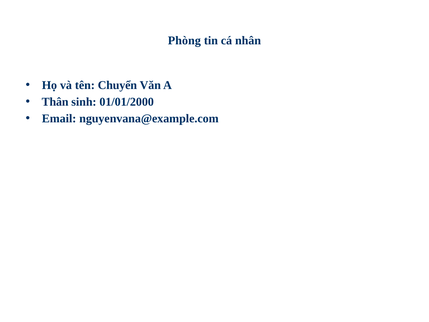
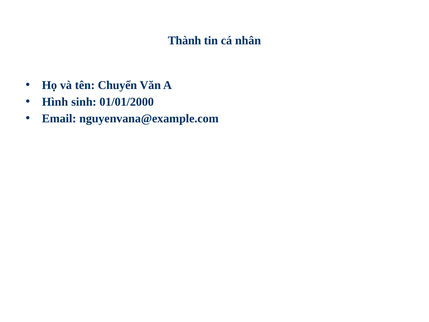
Phòng: Phòng -> Thành (185, 41)
Thân: Thân -> Hình (55, 102)
